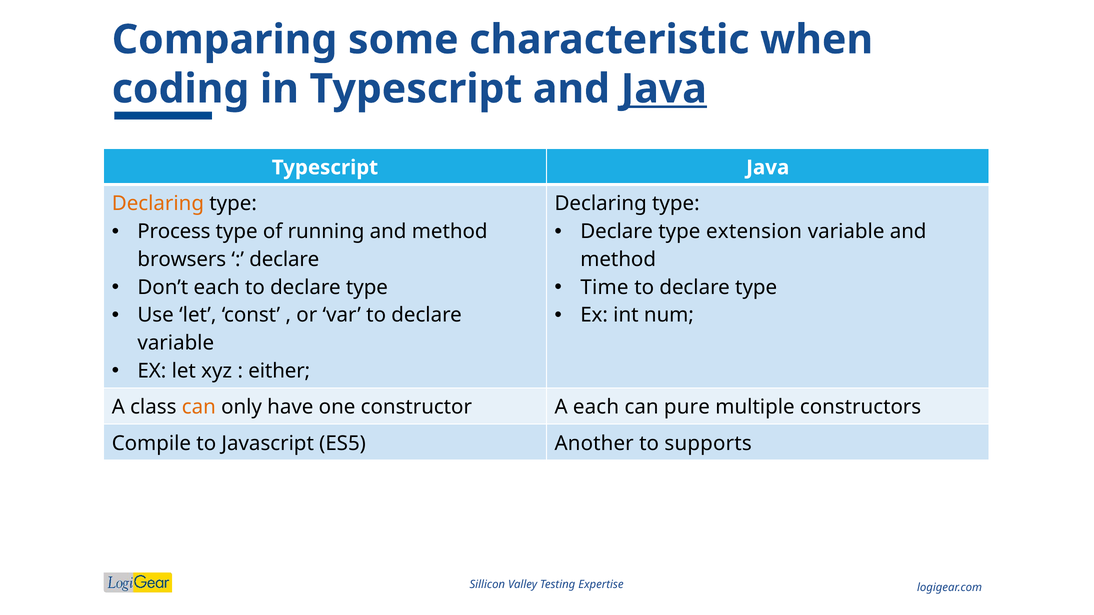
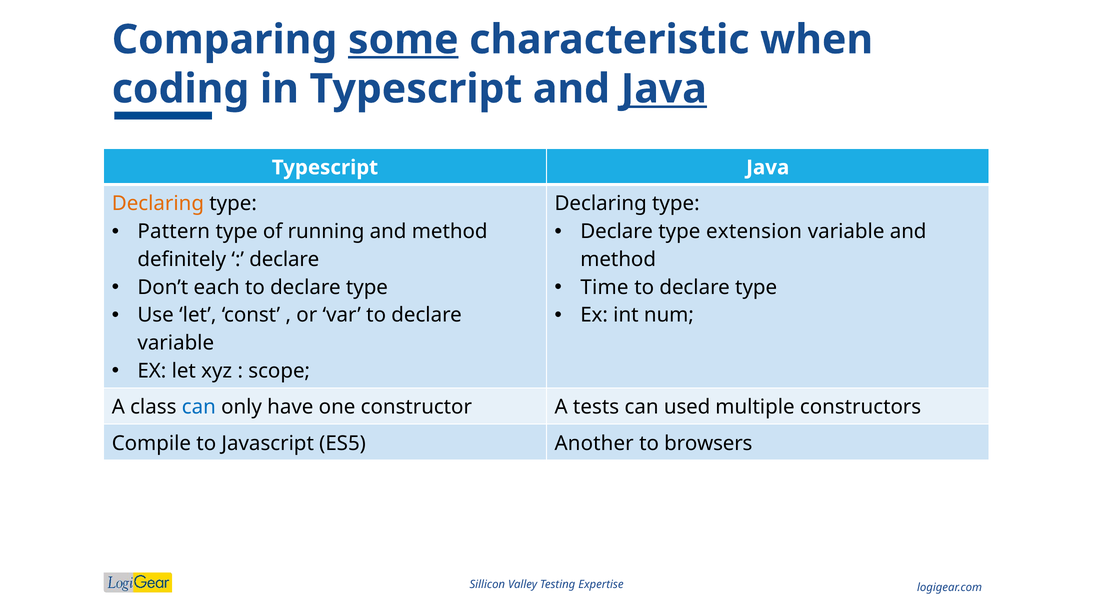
some underline: none -> present (403, 40)
Process: Process -> Pattern (174, 232)
browsers: browsers -> definitely (182, 260)
either: either -> scope (279, 371)
can colour: orange -> blue (199, 407)
A each: each -> tests (596, 407)
pure: pure -> used (687, 407)
supports: supports -> browsers (708, 444)
